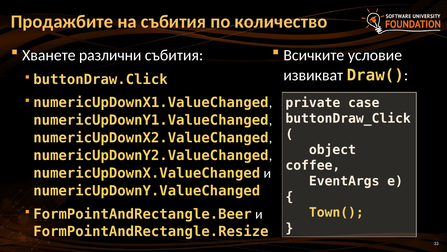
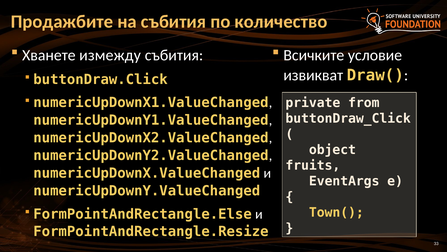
различни: различни -> измежду (110, 55)
case: case -> from (364, 103)
coffee: coffee -> fruits (313, 165)
FormPointAndRectangle.Beer: FormPointAndRectangle.Beer -> FormPointAndRectangle.Else (143, 214)
